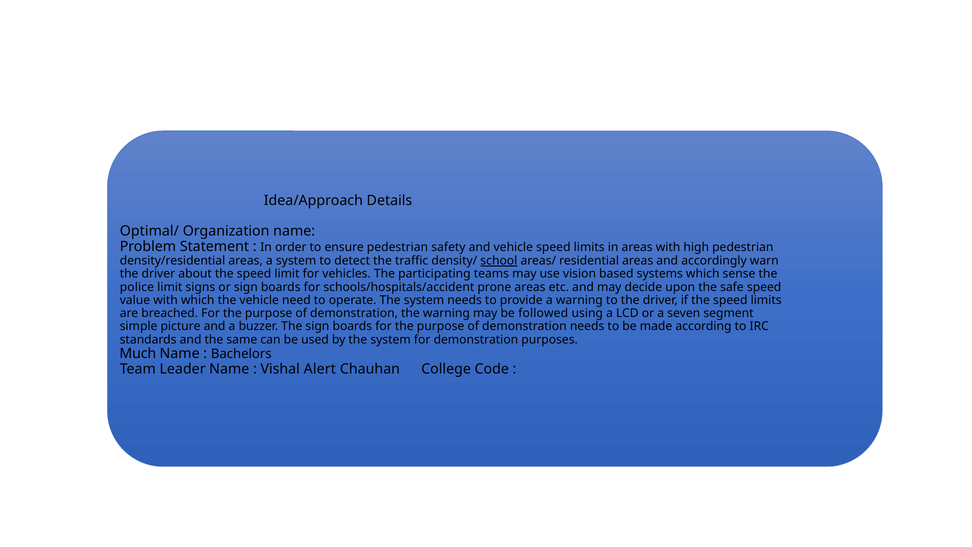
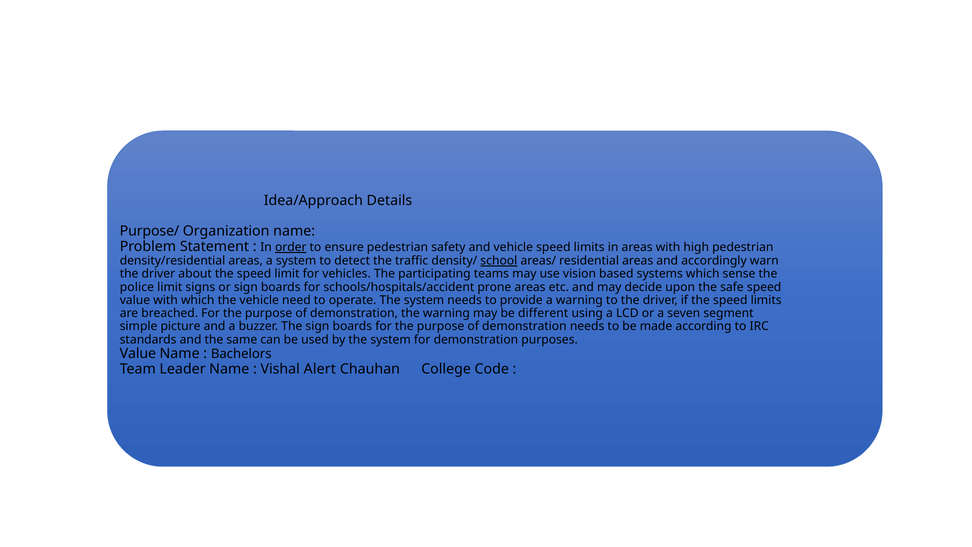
Optimal/: Optimal/ -> Purpose/ (149, 231)
order underline: none -> present (291, 247)
followed: followed -> different (543, 313)
Much: Much -> Value (138, 354)
